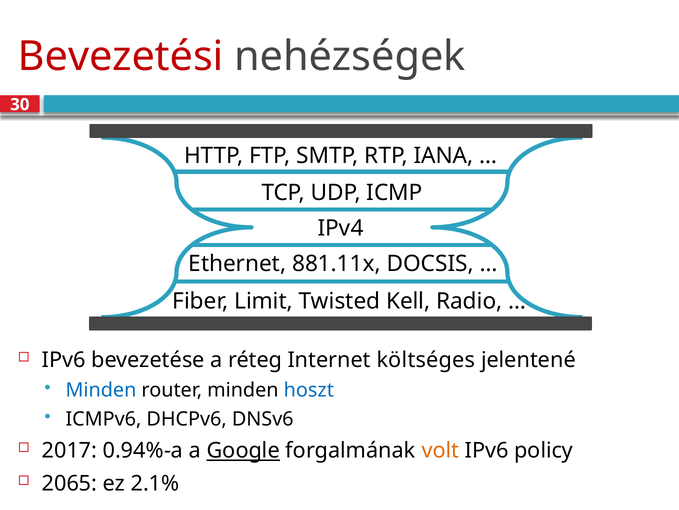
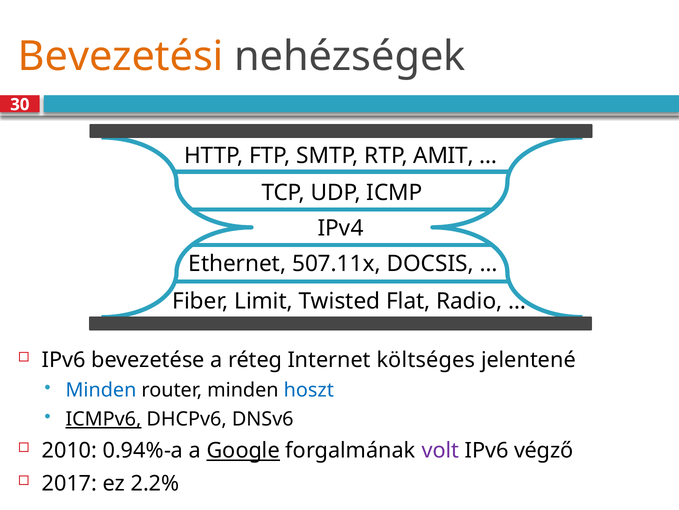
Bevezetési colour: red -> orange (121, 57)
IANA: IANA -> AMIT (444, 156)
881.11x: 881.11x -> 507.11x (336, 263)
Kell: Kell -> Flat (408, 301)
ICMPv6 underline: none -> present (103, 419)
2017: 2017 -> 2010 (69, 450)
volt colour: orange -> purple (440, 450)
policy: policy -> végző (544, 450)
2065: 2065 -> 2017 (69, 483)
2.1%: 2.1% -> 2.2% (155, 483)
